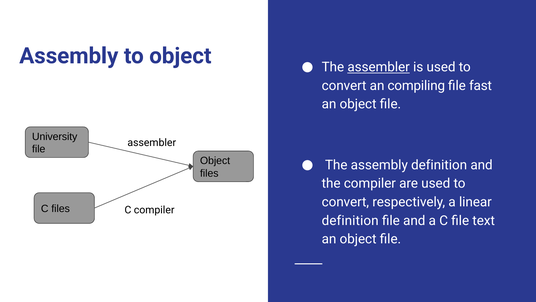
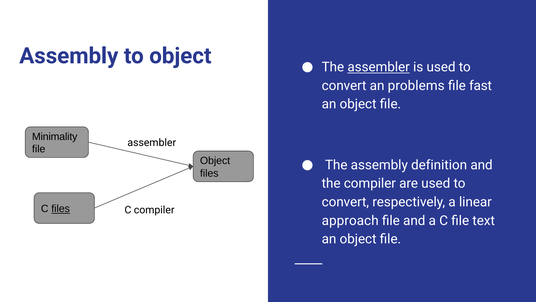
compiling: compiling -> problems (416, 86)
University: University -> Minimality (55, 136)
files underline: none -> present (61, 208)
definition: definition -> approach (350, 220)
